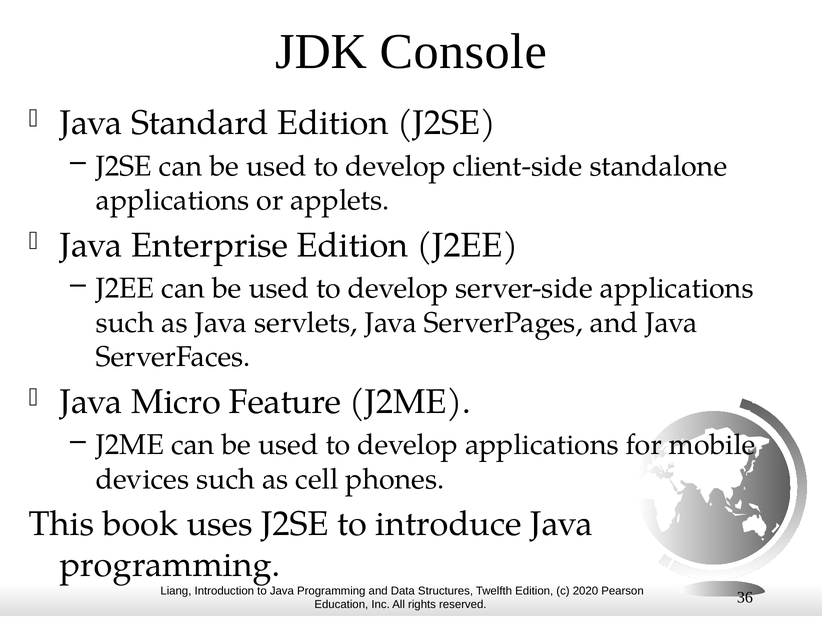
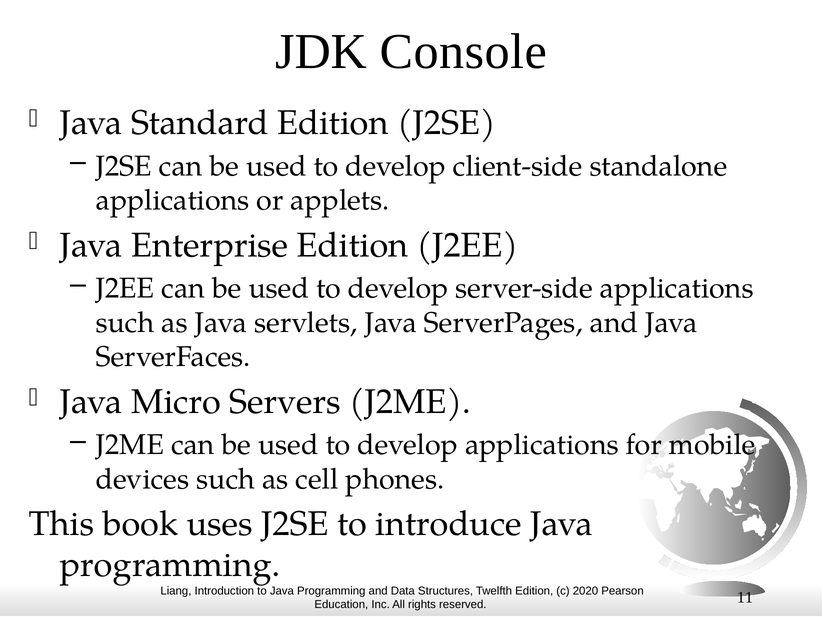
Feature: Feature -> Servers (285, 402)
36: 36 -> 11 (745, 598)
